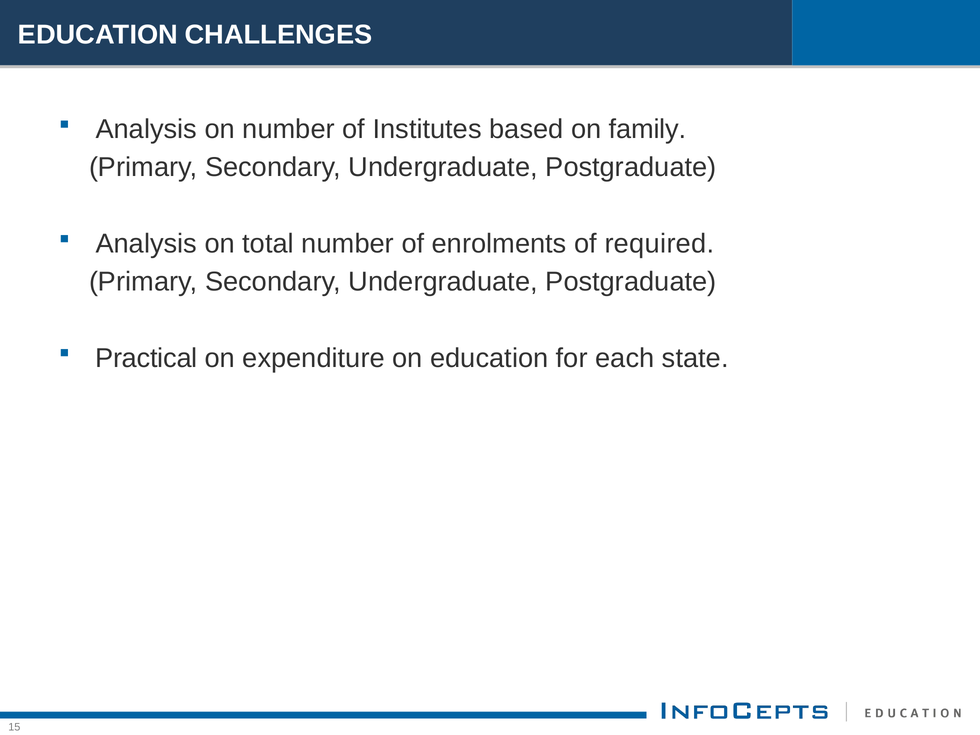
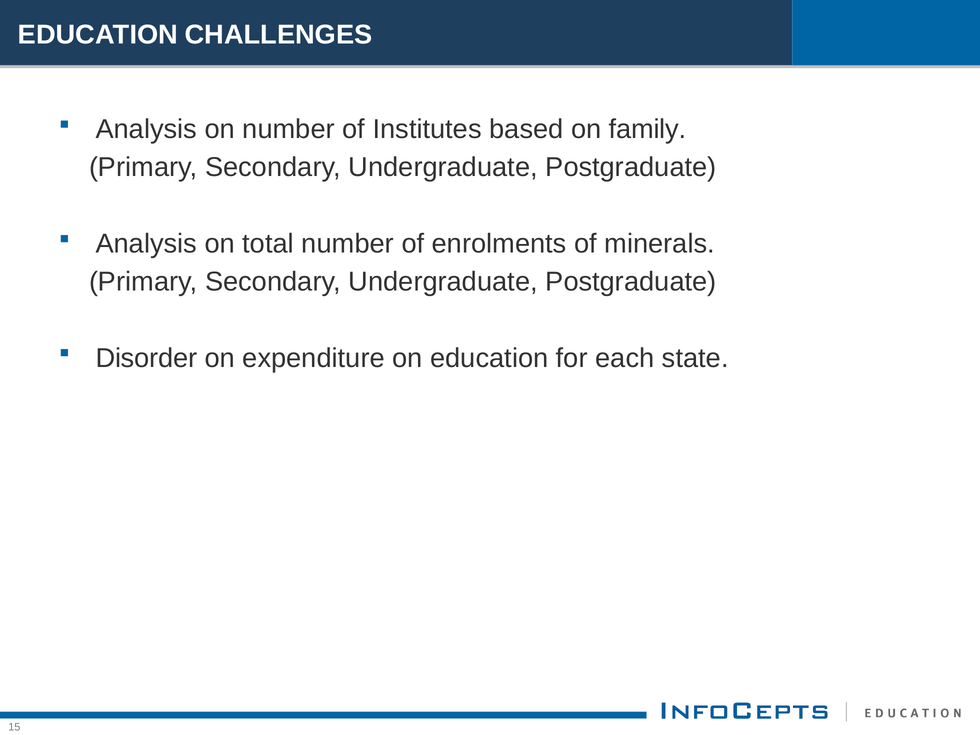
required: required -> minerals (660, 244)
Practical: Practical -> Disorder (146, 358)
